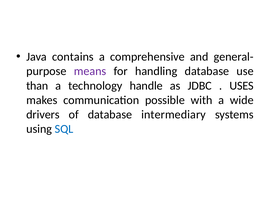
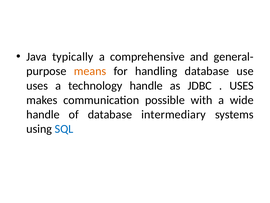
contains: contains -> typically (73, 57)
means colour: purple -> orange (90, 71)
than: than -> uses (37, 85)
drivers: drivers -> handle (43, 114)
